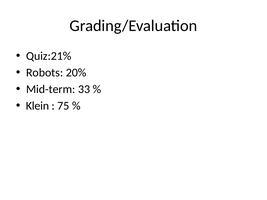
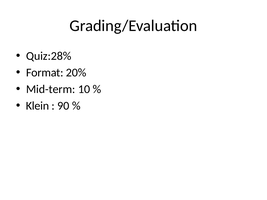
Quiz:21%: Quiz:21% -> Quiz:28% (49, 56)
Robots: Robots -> Format (45, 73)
33: 33 -> 10 (84, 89)
75: 75 -> 90 (63, 106)
